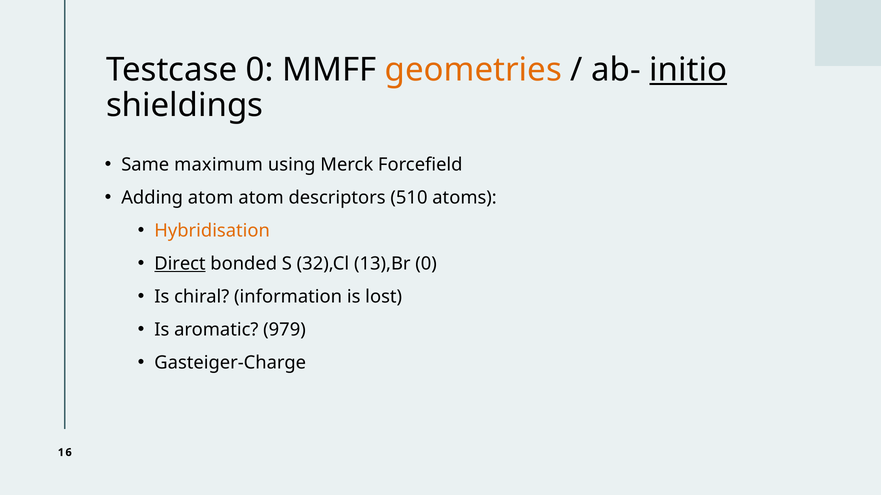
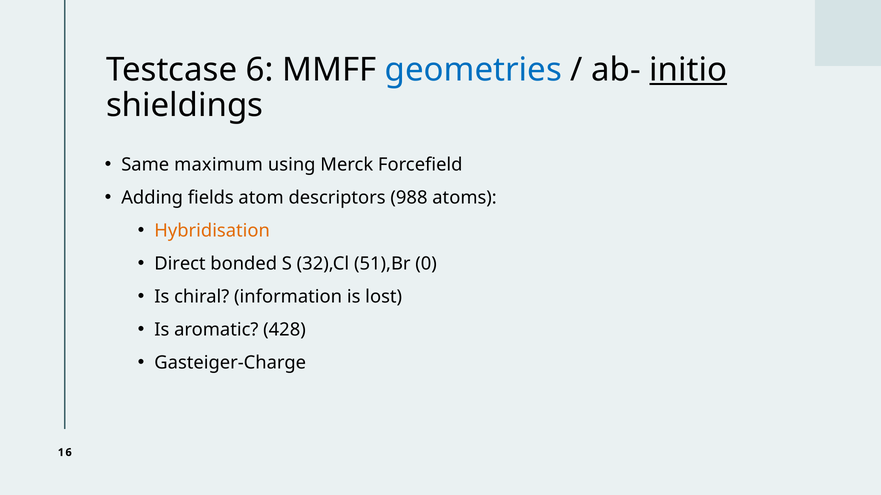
Testcase 0: 0 -> 6 (260, 70)
geometries colour: orange -> blue (473, 70)
Adding atom: atom -> fields (211, 198)
510: 510 -> 988 (409, 198)
Direct underline: present -> none (180, 264)
13),Br: 13),Br -> 51),Br (382, 264)
979: 979 -> 428 (285, 330)
